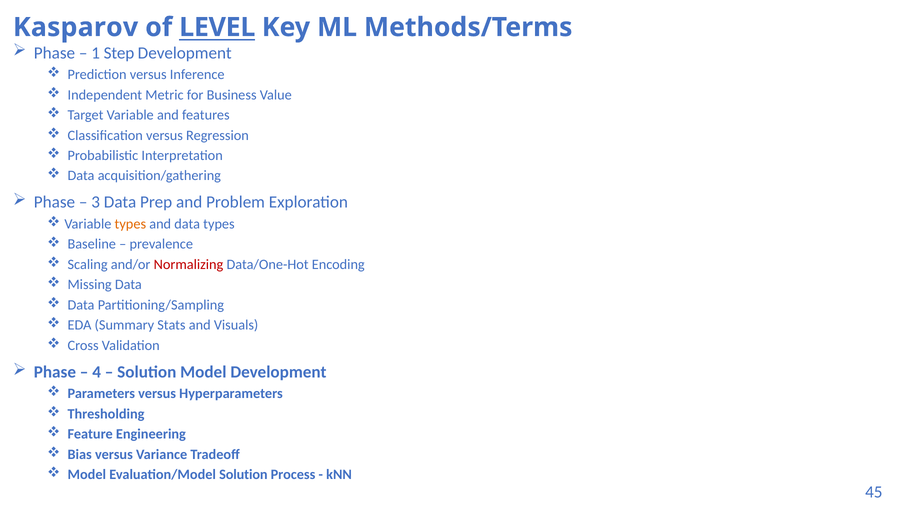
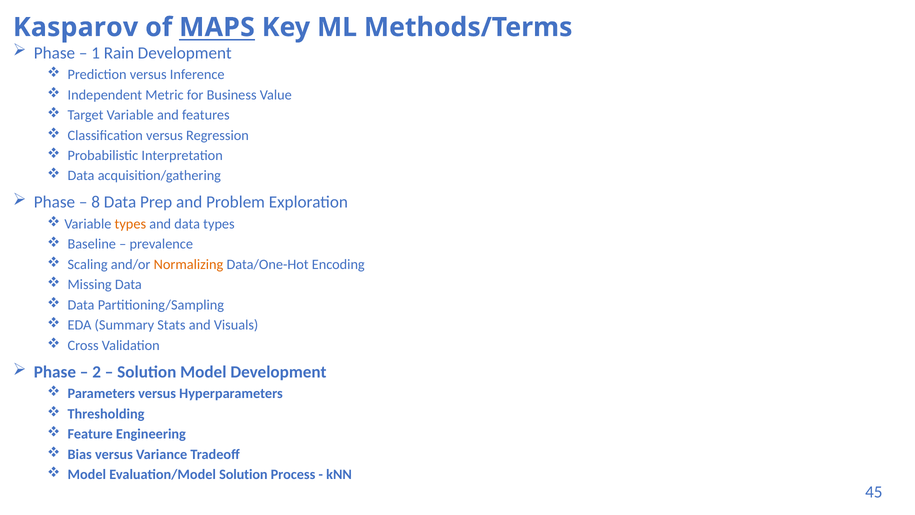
LEVEL: LEVEL -> MAPS (217, 27)
Step: Step -> Rain (119, 53)
3: 3 -> 8 (96, 202)
Normalizing colour: red -> orange (189, 264)
4: 4 -> 2 (97, 372)
